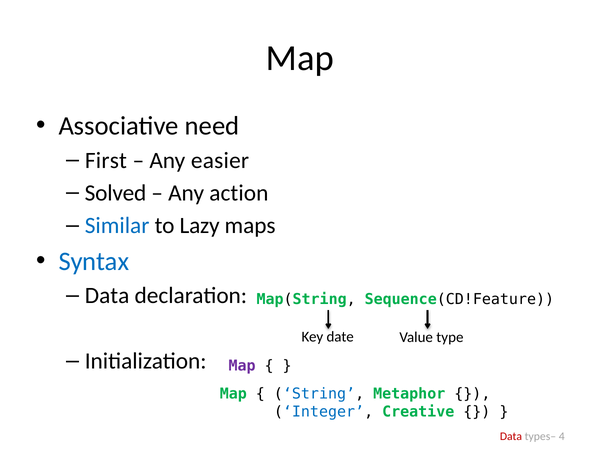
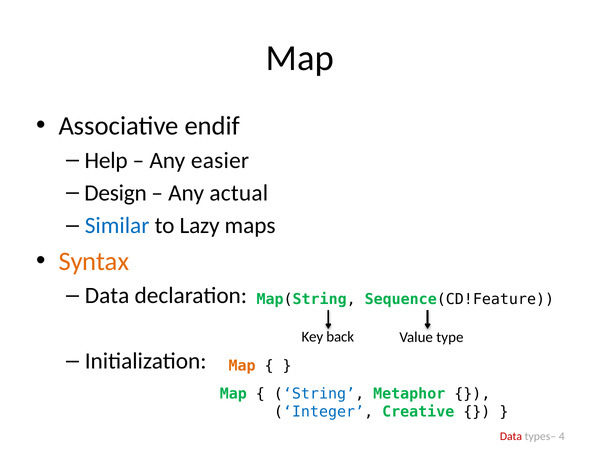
need: need -> endif (212, 126)
First: First -> Help (106, 160)
Solved: Solved -> Design (116, 193)
action: action -> actual (239, 193)
Syntax colour: blue -> orange (94, 261)
date: date -> back (340, 337)
Map colour: purple -> orange (242, 366)
